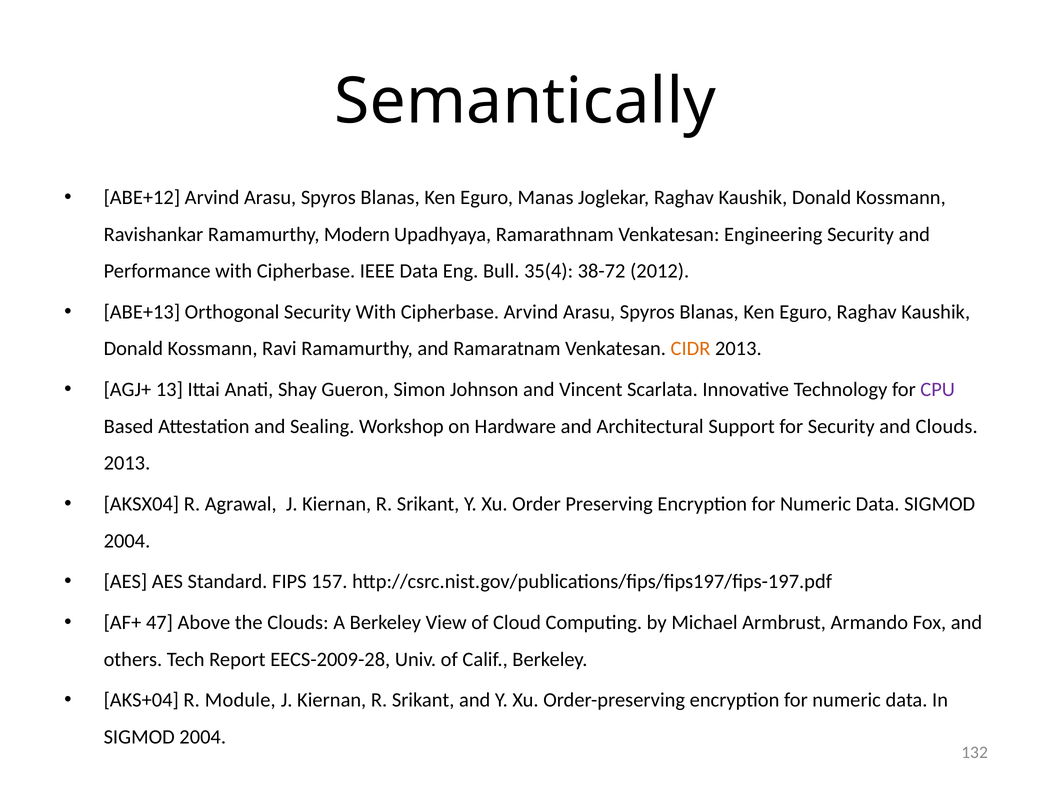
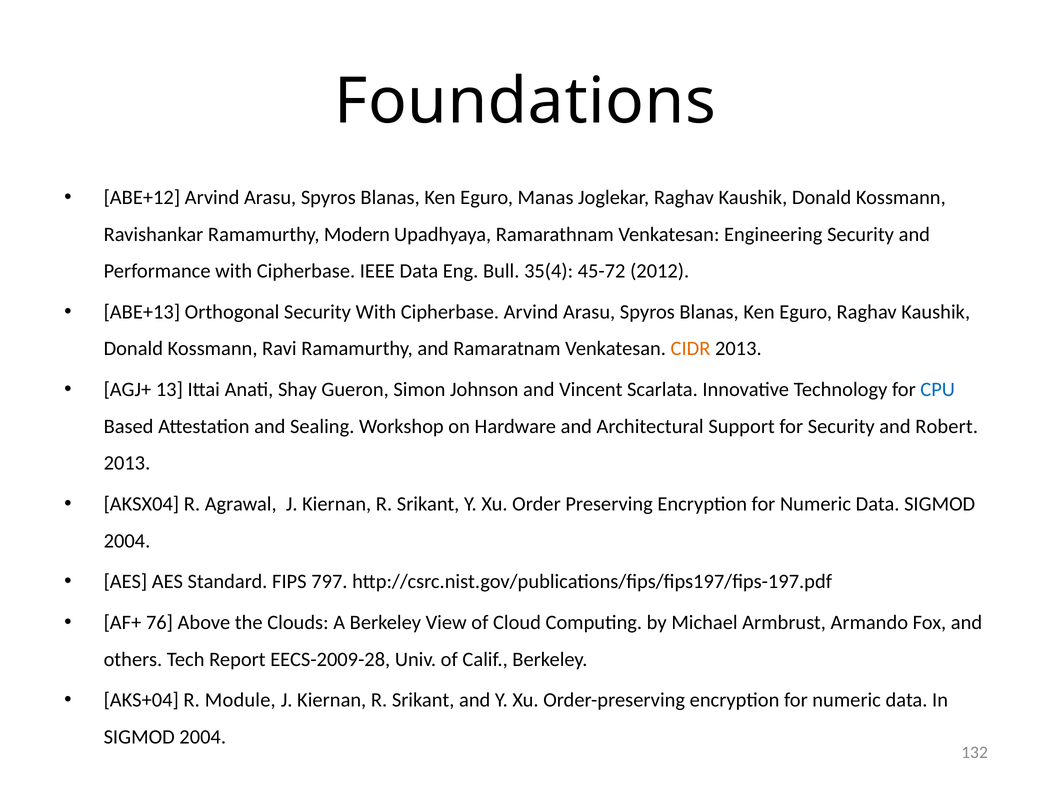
Semantically: Semantically -> Foundations (525, 102)
38-72: 38-72 -> 45-72 (602, 271)
CPU colour: purple -> blue (938, 390)
and Clouds: Clouds -> Robert (947, 427)
157: 157 -> 797 (329, 582)
47: 47 -> 76 (159, 623)
